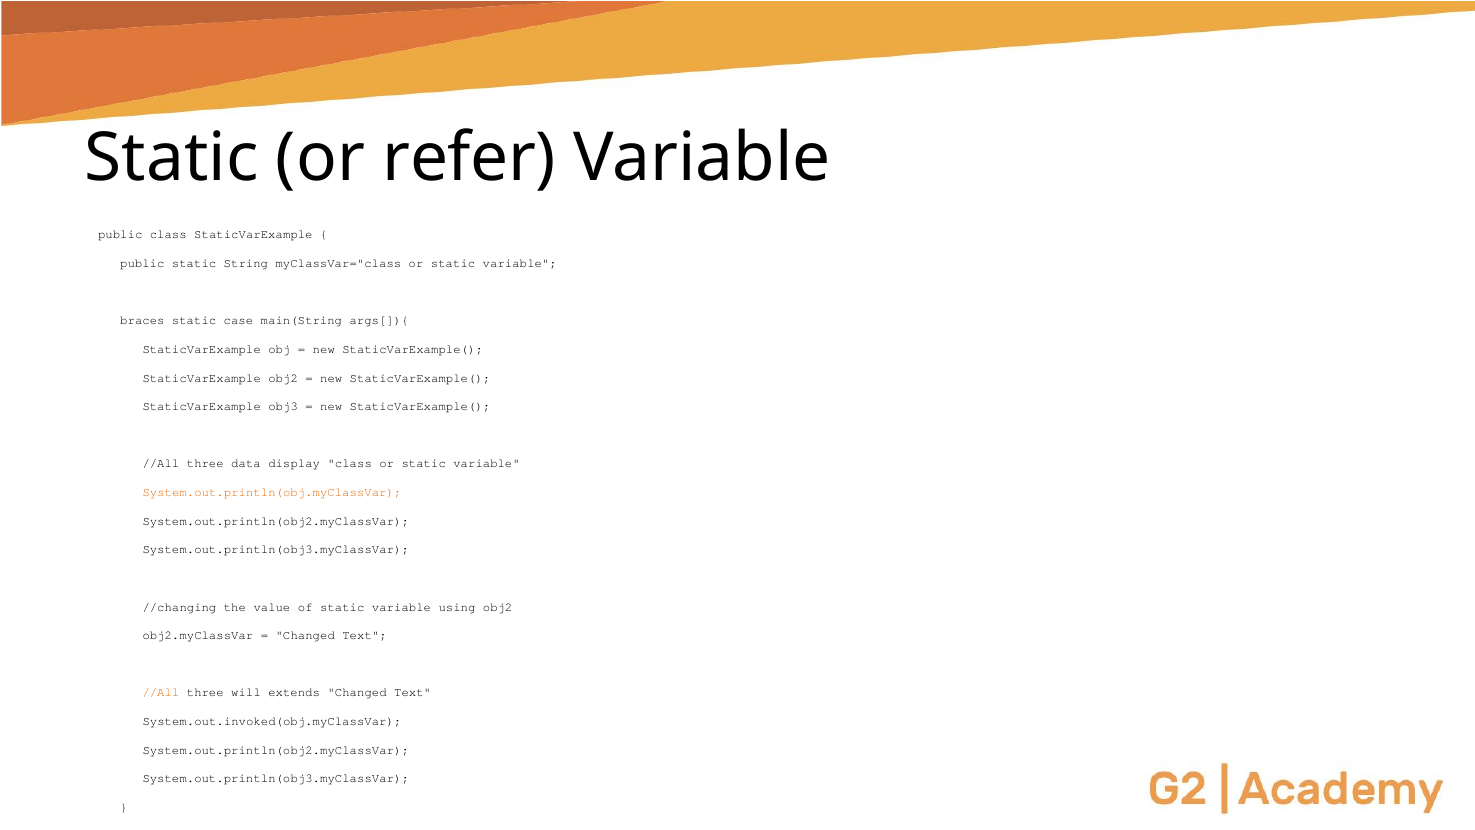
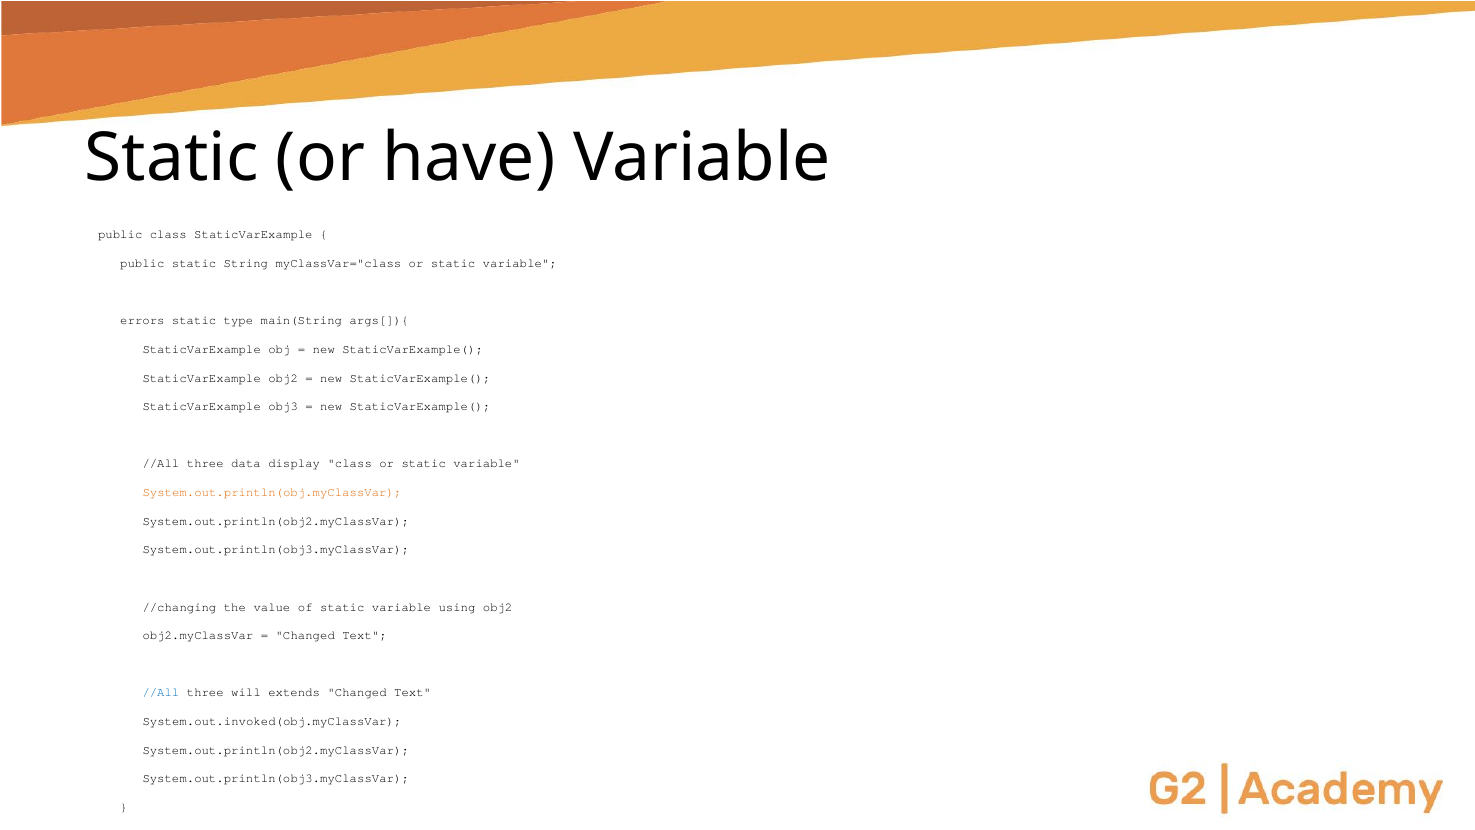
refer: refer -> have (469, 158)
braces: braces -> errors (142, 321)
case: case -> type (238, 321)
//All colour: orange -> blue (161, 693)
